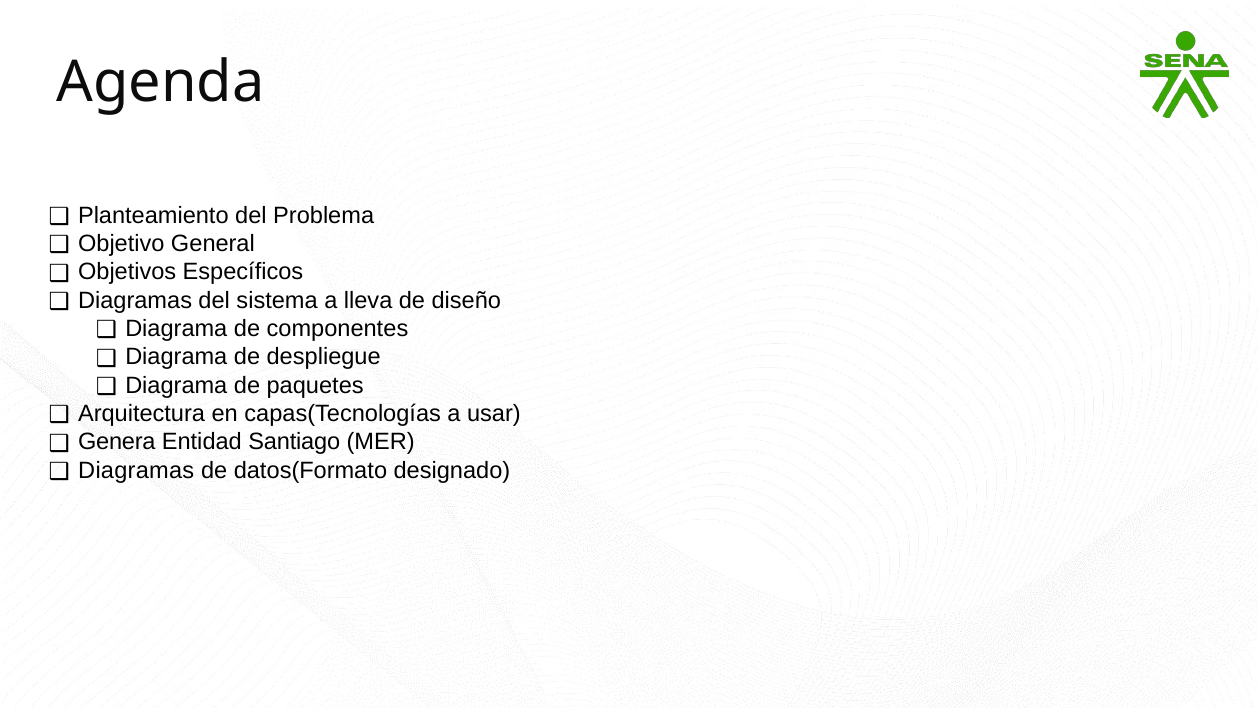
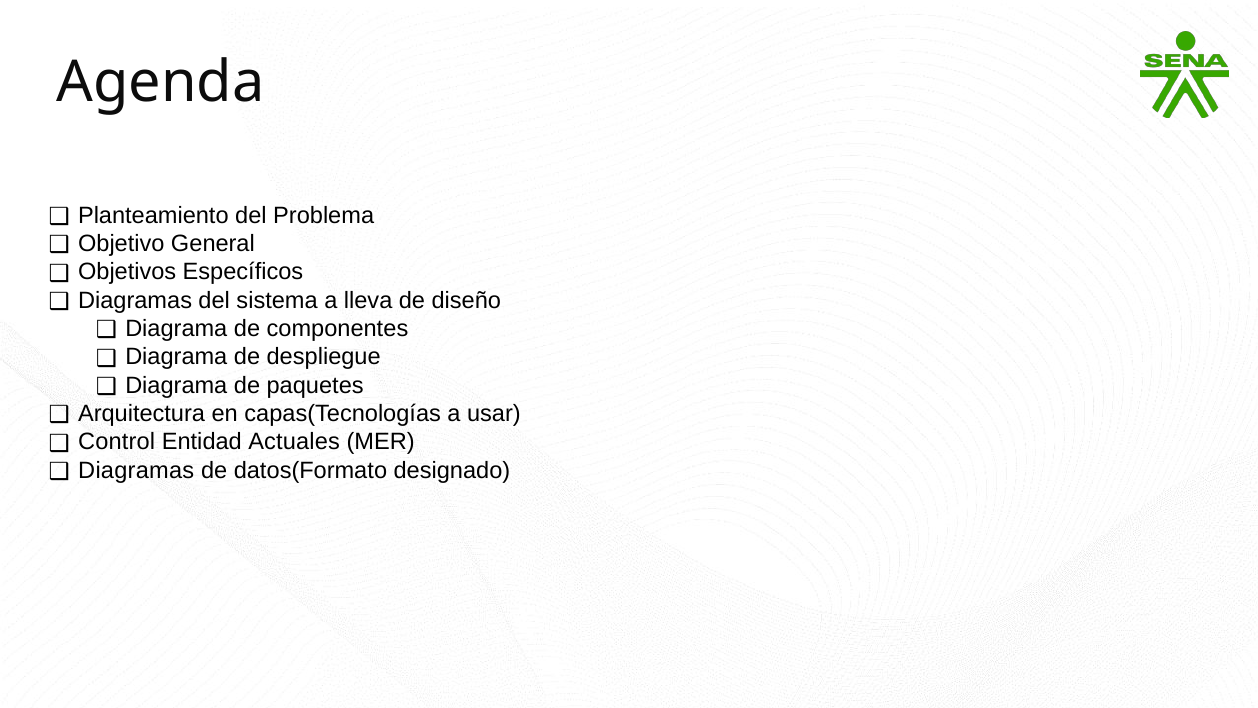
Genera: Genera -> Control (117, 442)
Santiago: Santiago -> Actuales (294, 442)
